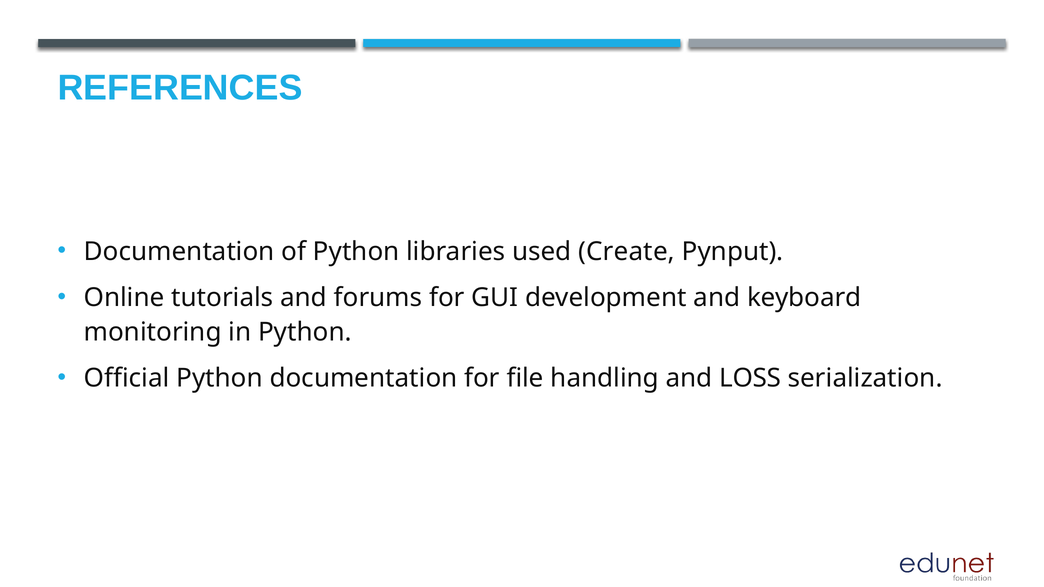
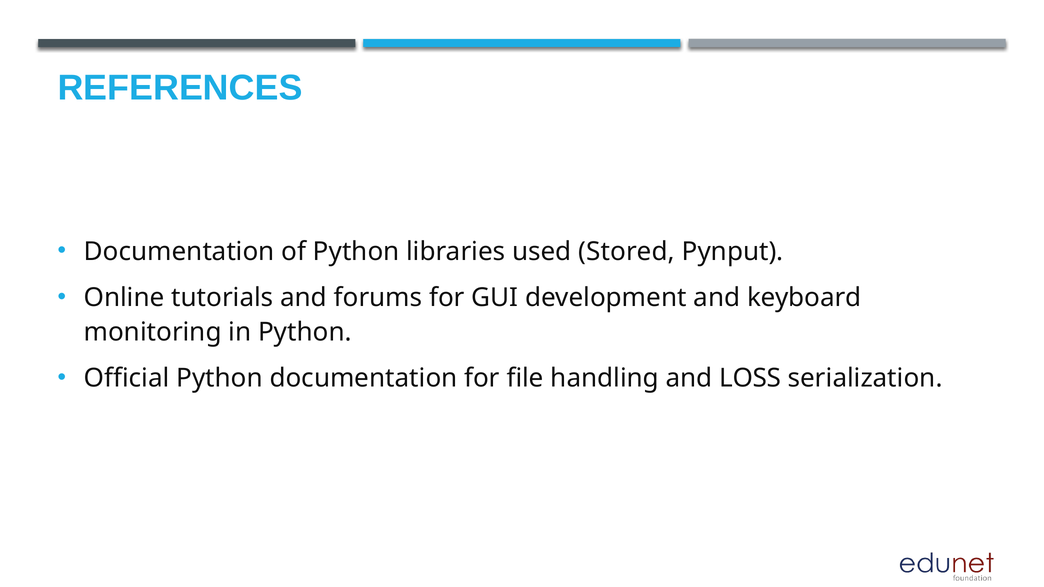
Create: Create -> Stored (627, 252)
